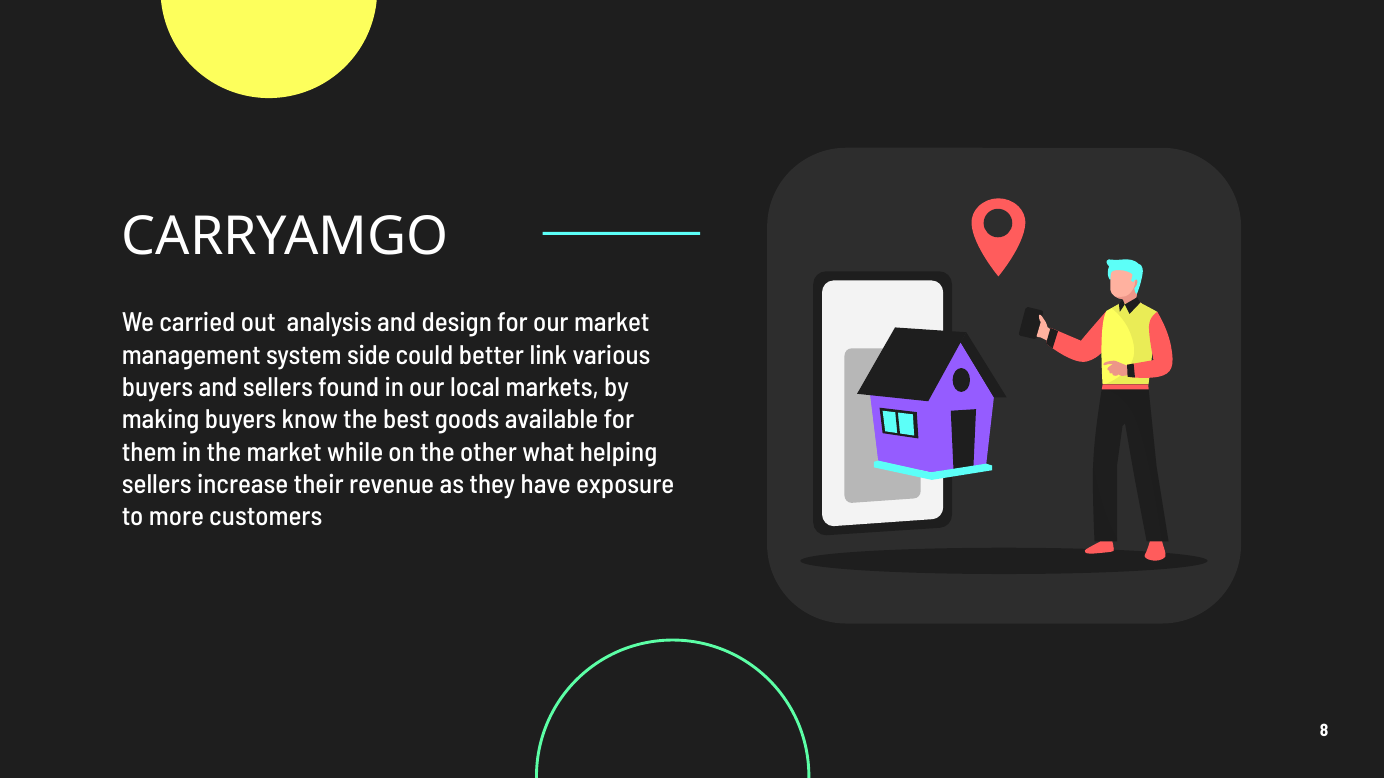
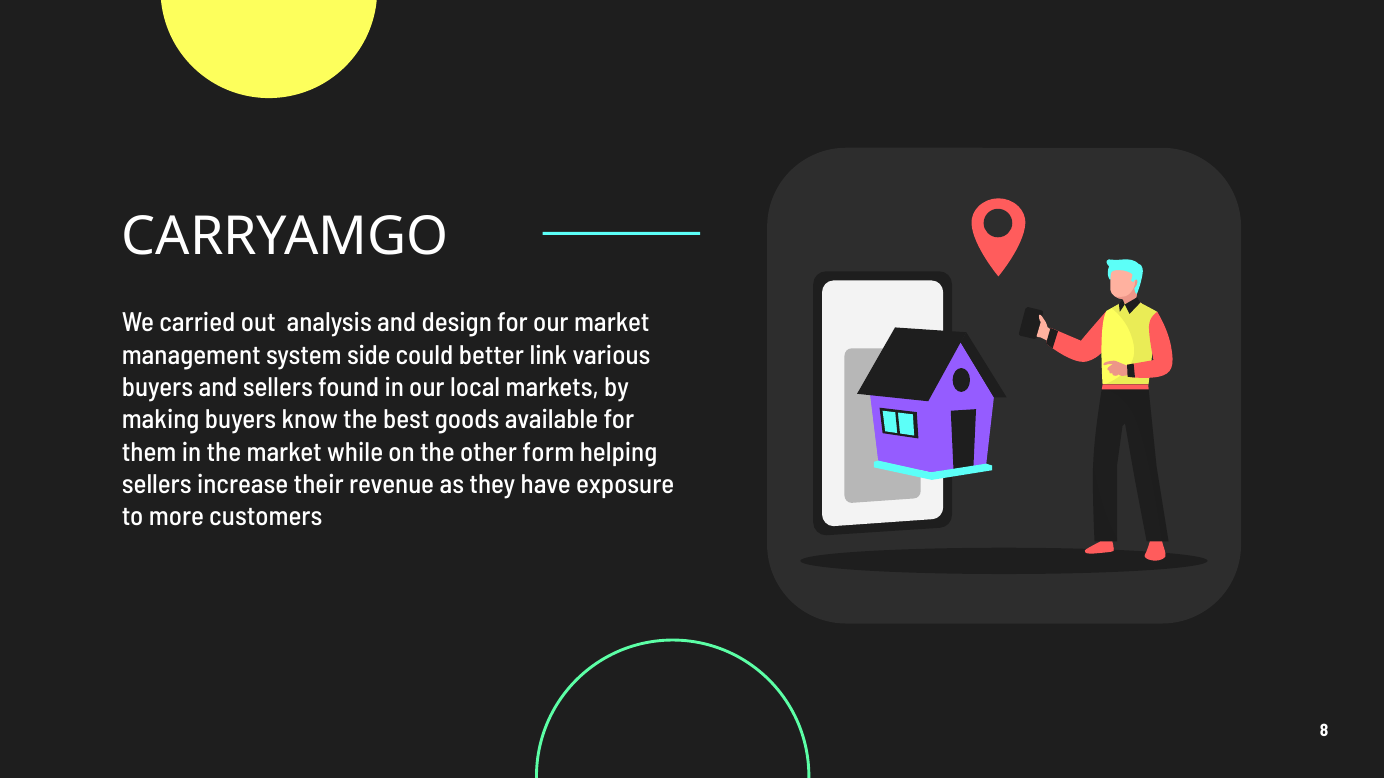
what: what -> form (548, 453)
